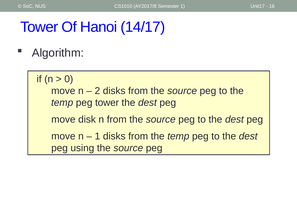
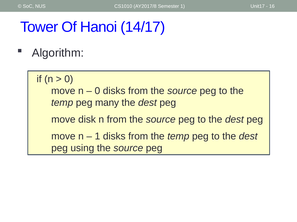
2: 2 -> 0 (97, 91)
peg tower: tower -> many (107, 103)
